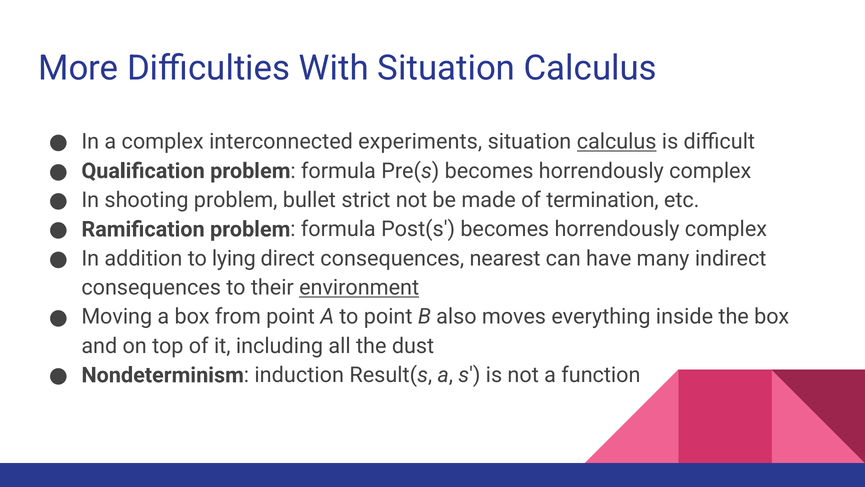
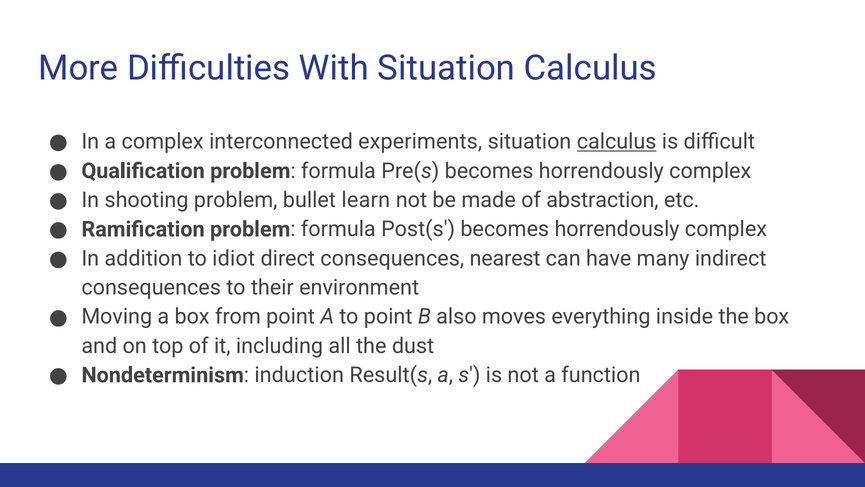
strict: strict -> learn (366, 200)
termination: termination -> abstraction (602, 200)
lying: lying -> idiot (234, 258)
environment underline: present -> none (359, 287)
